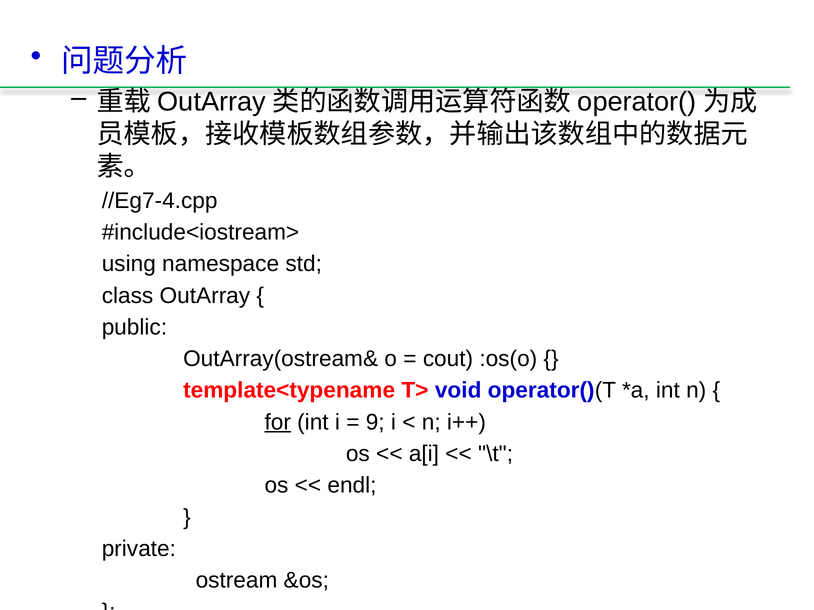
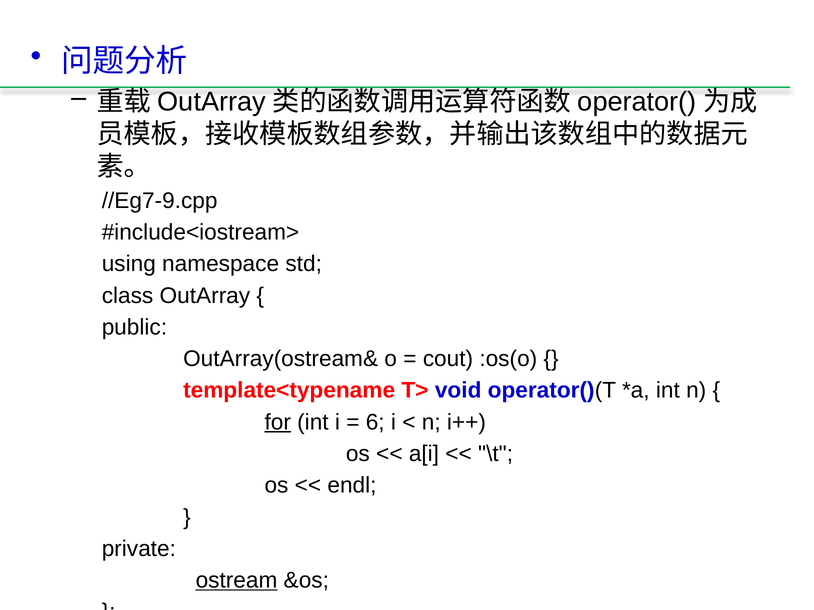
//Eg7-4.cpp: //Eg7-4.cpp -> //Eg7-9.cpp (160, 201)
9: 9 -> 6 (375, 423)
ostream underline: none -> present (237, 581)
